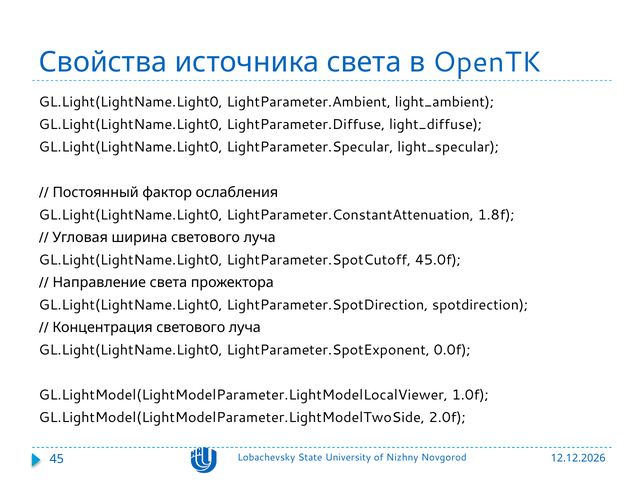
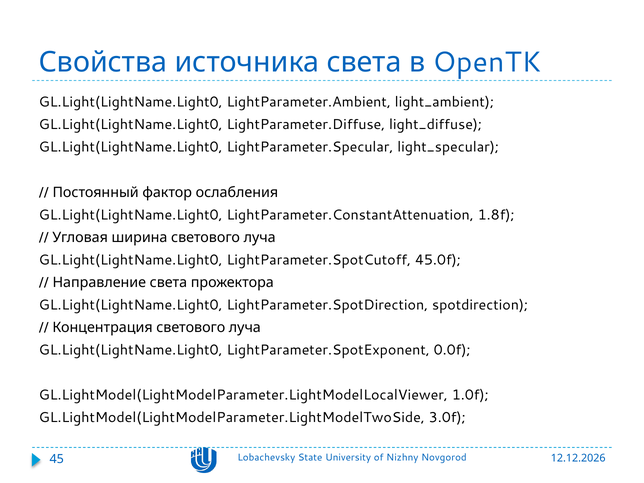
2.0f: 2.0f -> 3.0f (447, 418)
